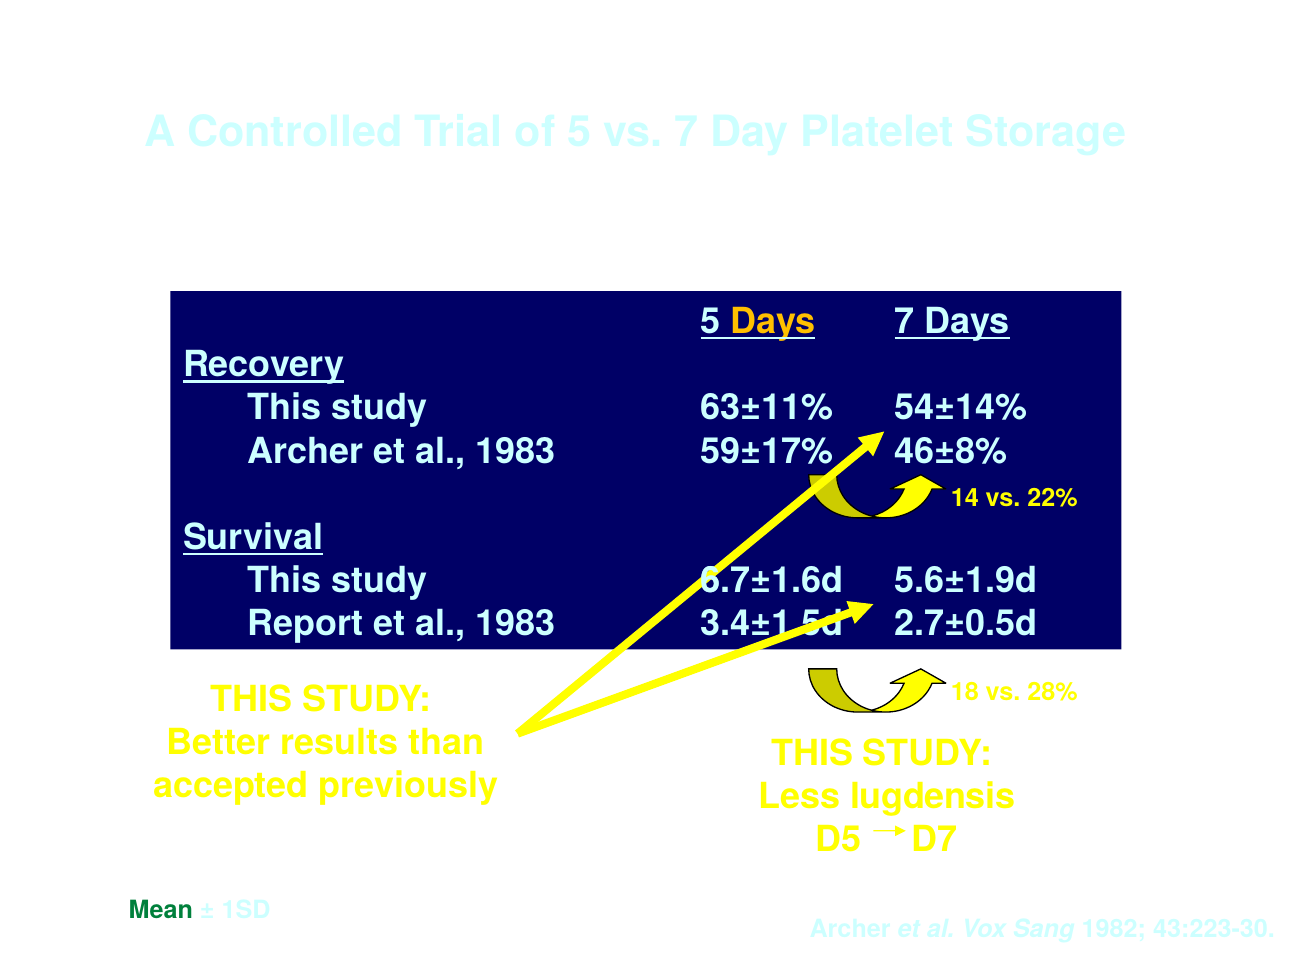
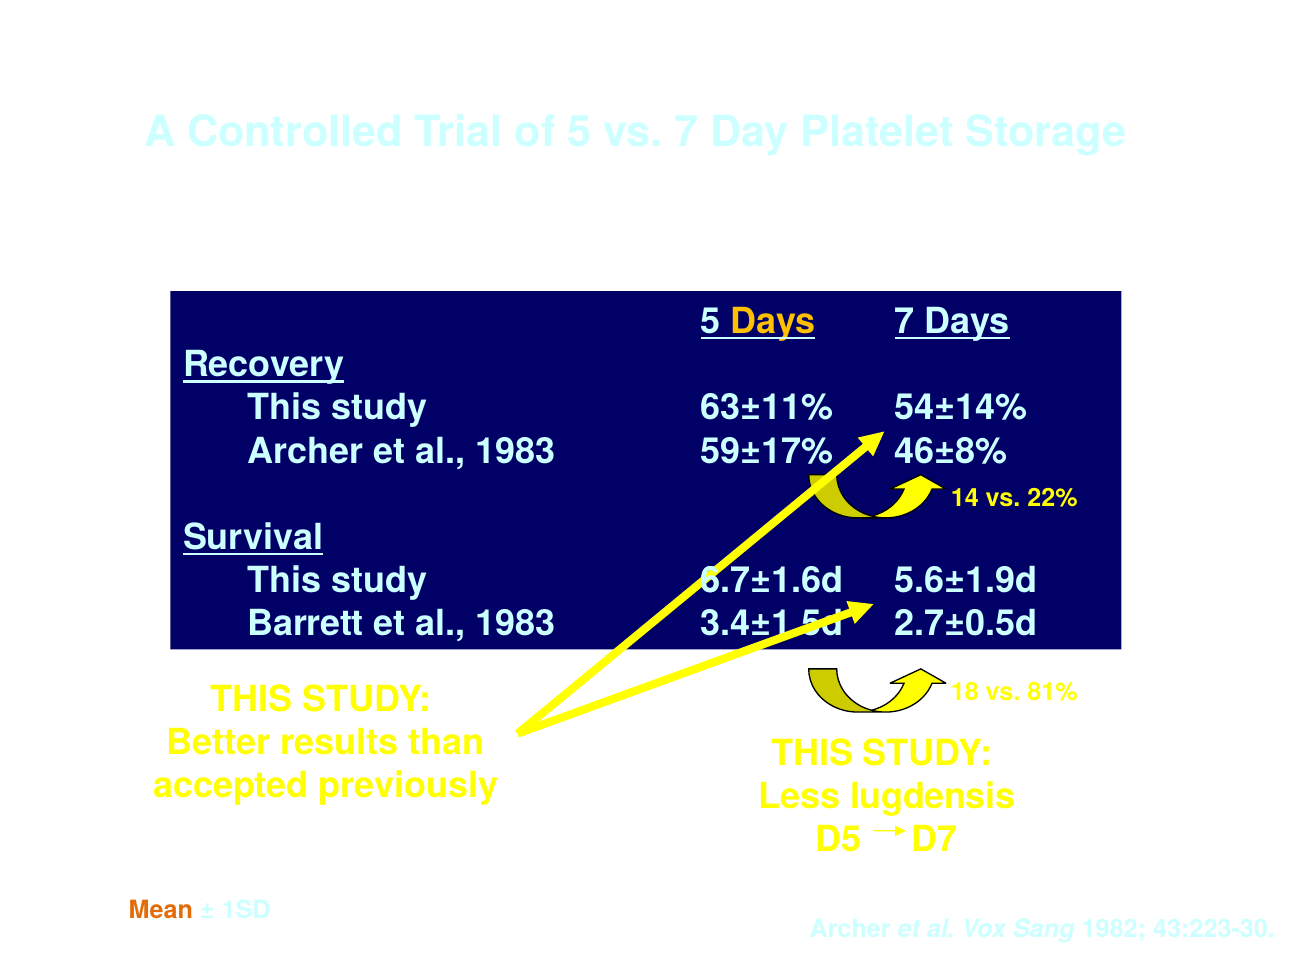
Report: Report -> Barrett (306, 624)
28%: 28% -> 81% (1053, 692)
Mean colour: green -> orange (161, 910)
